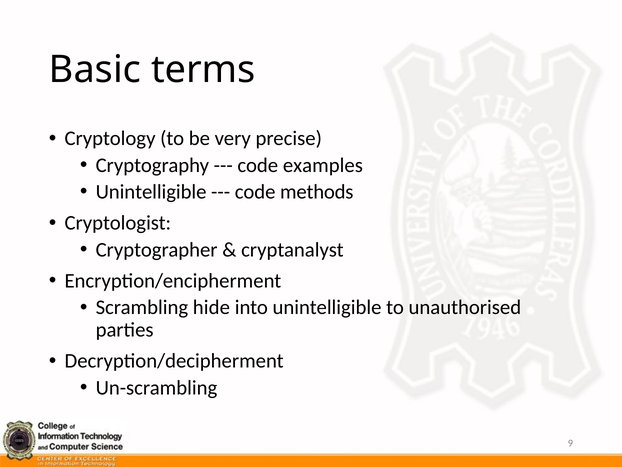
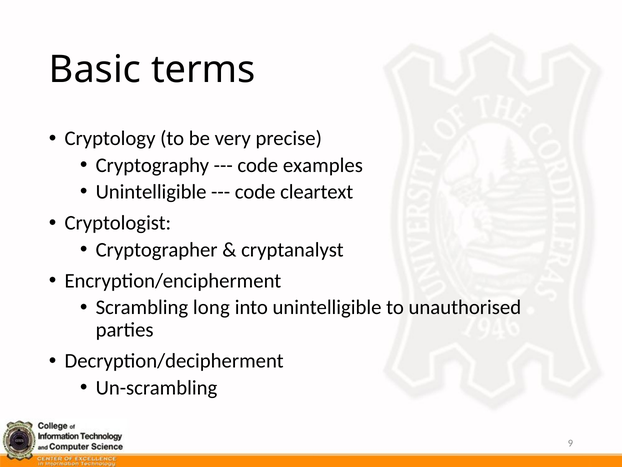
methods: methods -> cleartext (317, 192)
hide: hide -> long (211, 307)
